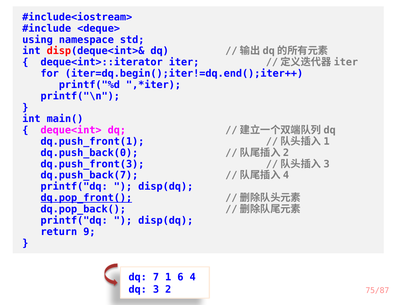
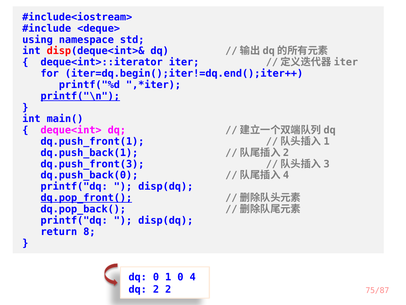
printf("\n underline: none -> present (80, 96)
dq.push_back(0: dq.push_back(0 -> dq.push_back(1 (89, 152)
dq.push_back(7: dq.push_back(7 -> dq.push_back(0 (89, 175)
9: 9 -> 8 (89, 231)
dq 7: 7 -> 0 (156, 277)
1 6: 6 -> 0 (180, 277)
dq 3: 3 -> 2 (156, 289)
